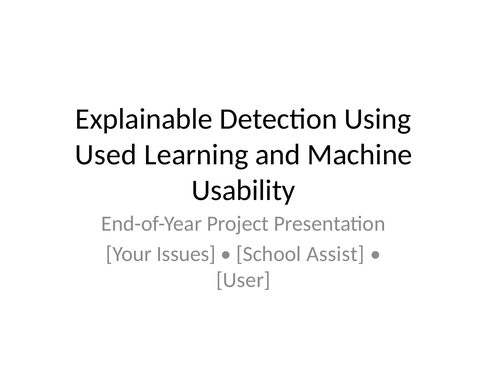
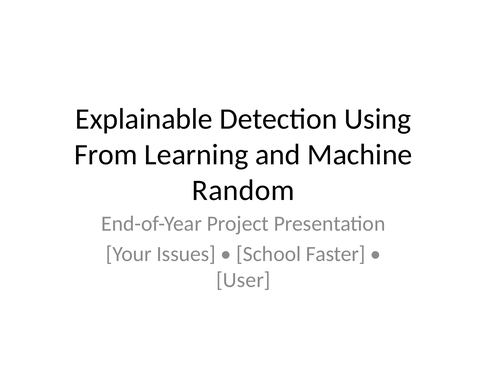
Used: Used -> From (106, 155)
Usability: Usability -> Random (243, 190)
Assist: Assist -> Faster (336, 254)
